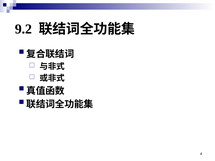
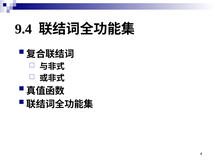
9.2: 9.2 -> 9.4 (23, 29)
